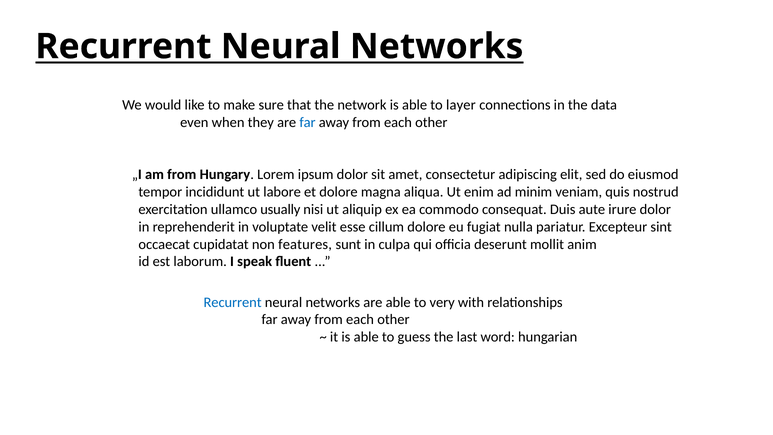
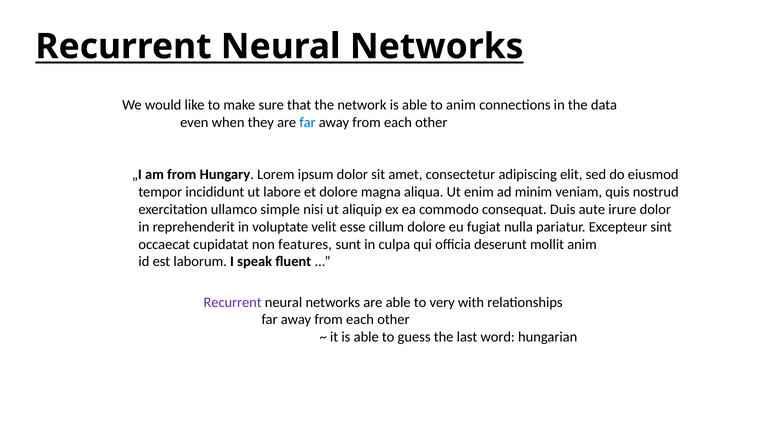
to layer: layer -> anim (461, 105)
usually: usually -> simple (280, 209)
Recurrent colour: blue -> purple (233, 302)
